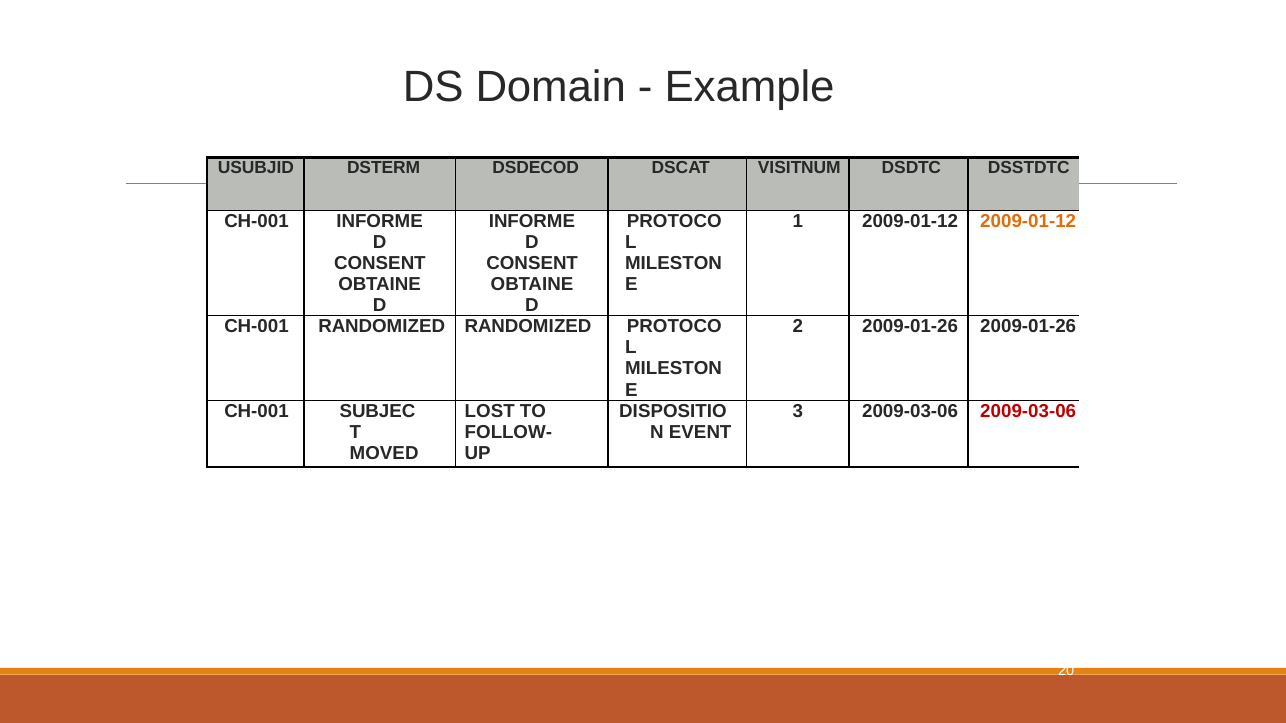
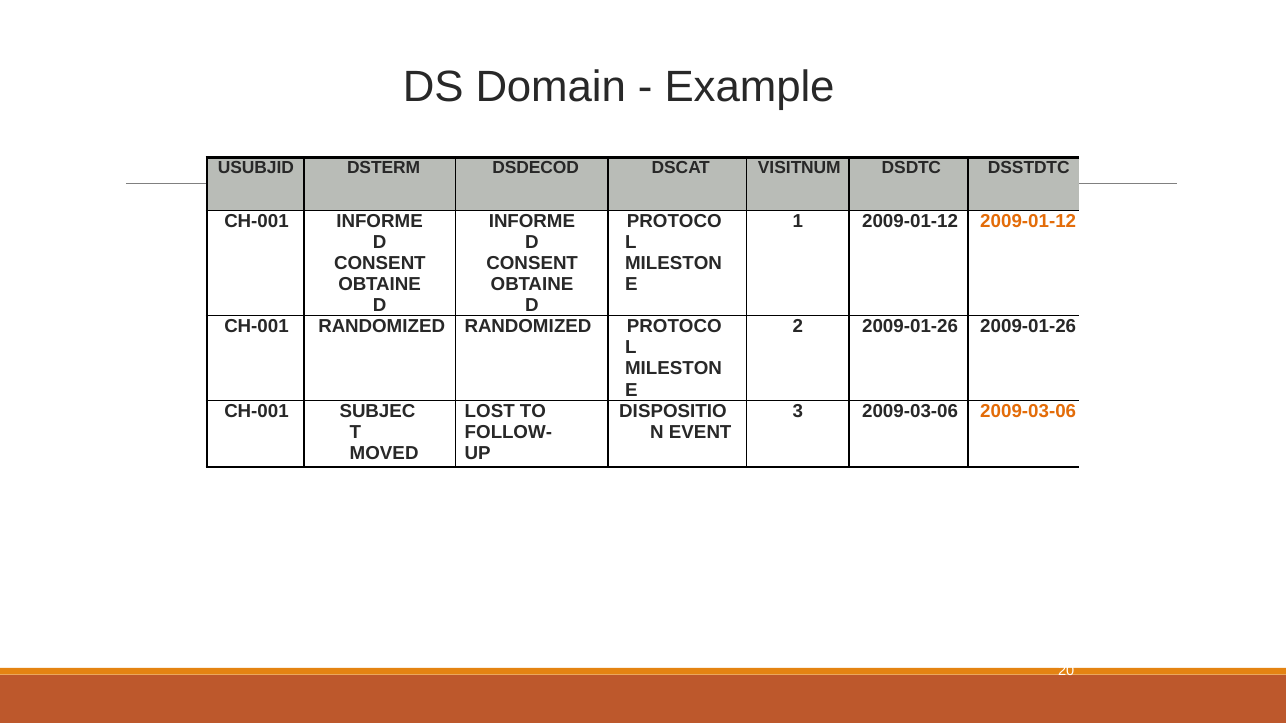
2009-03-06 colour: red -> orange (1028, 411)
